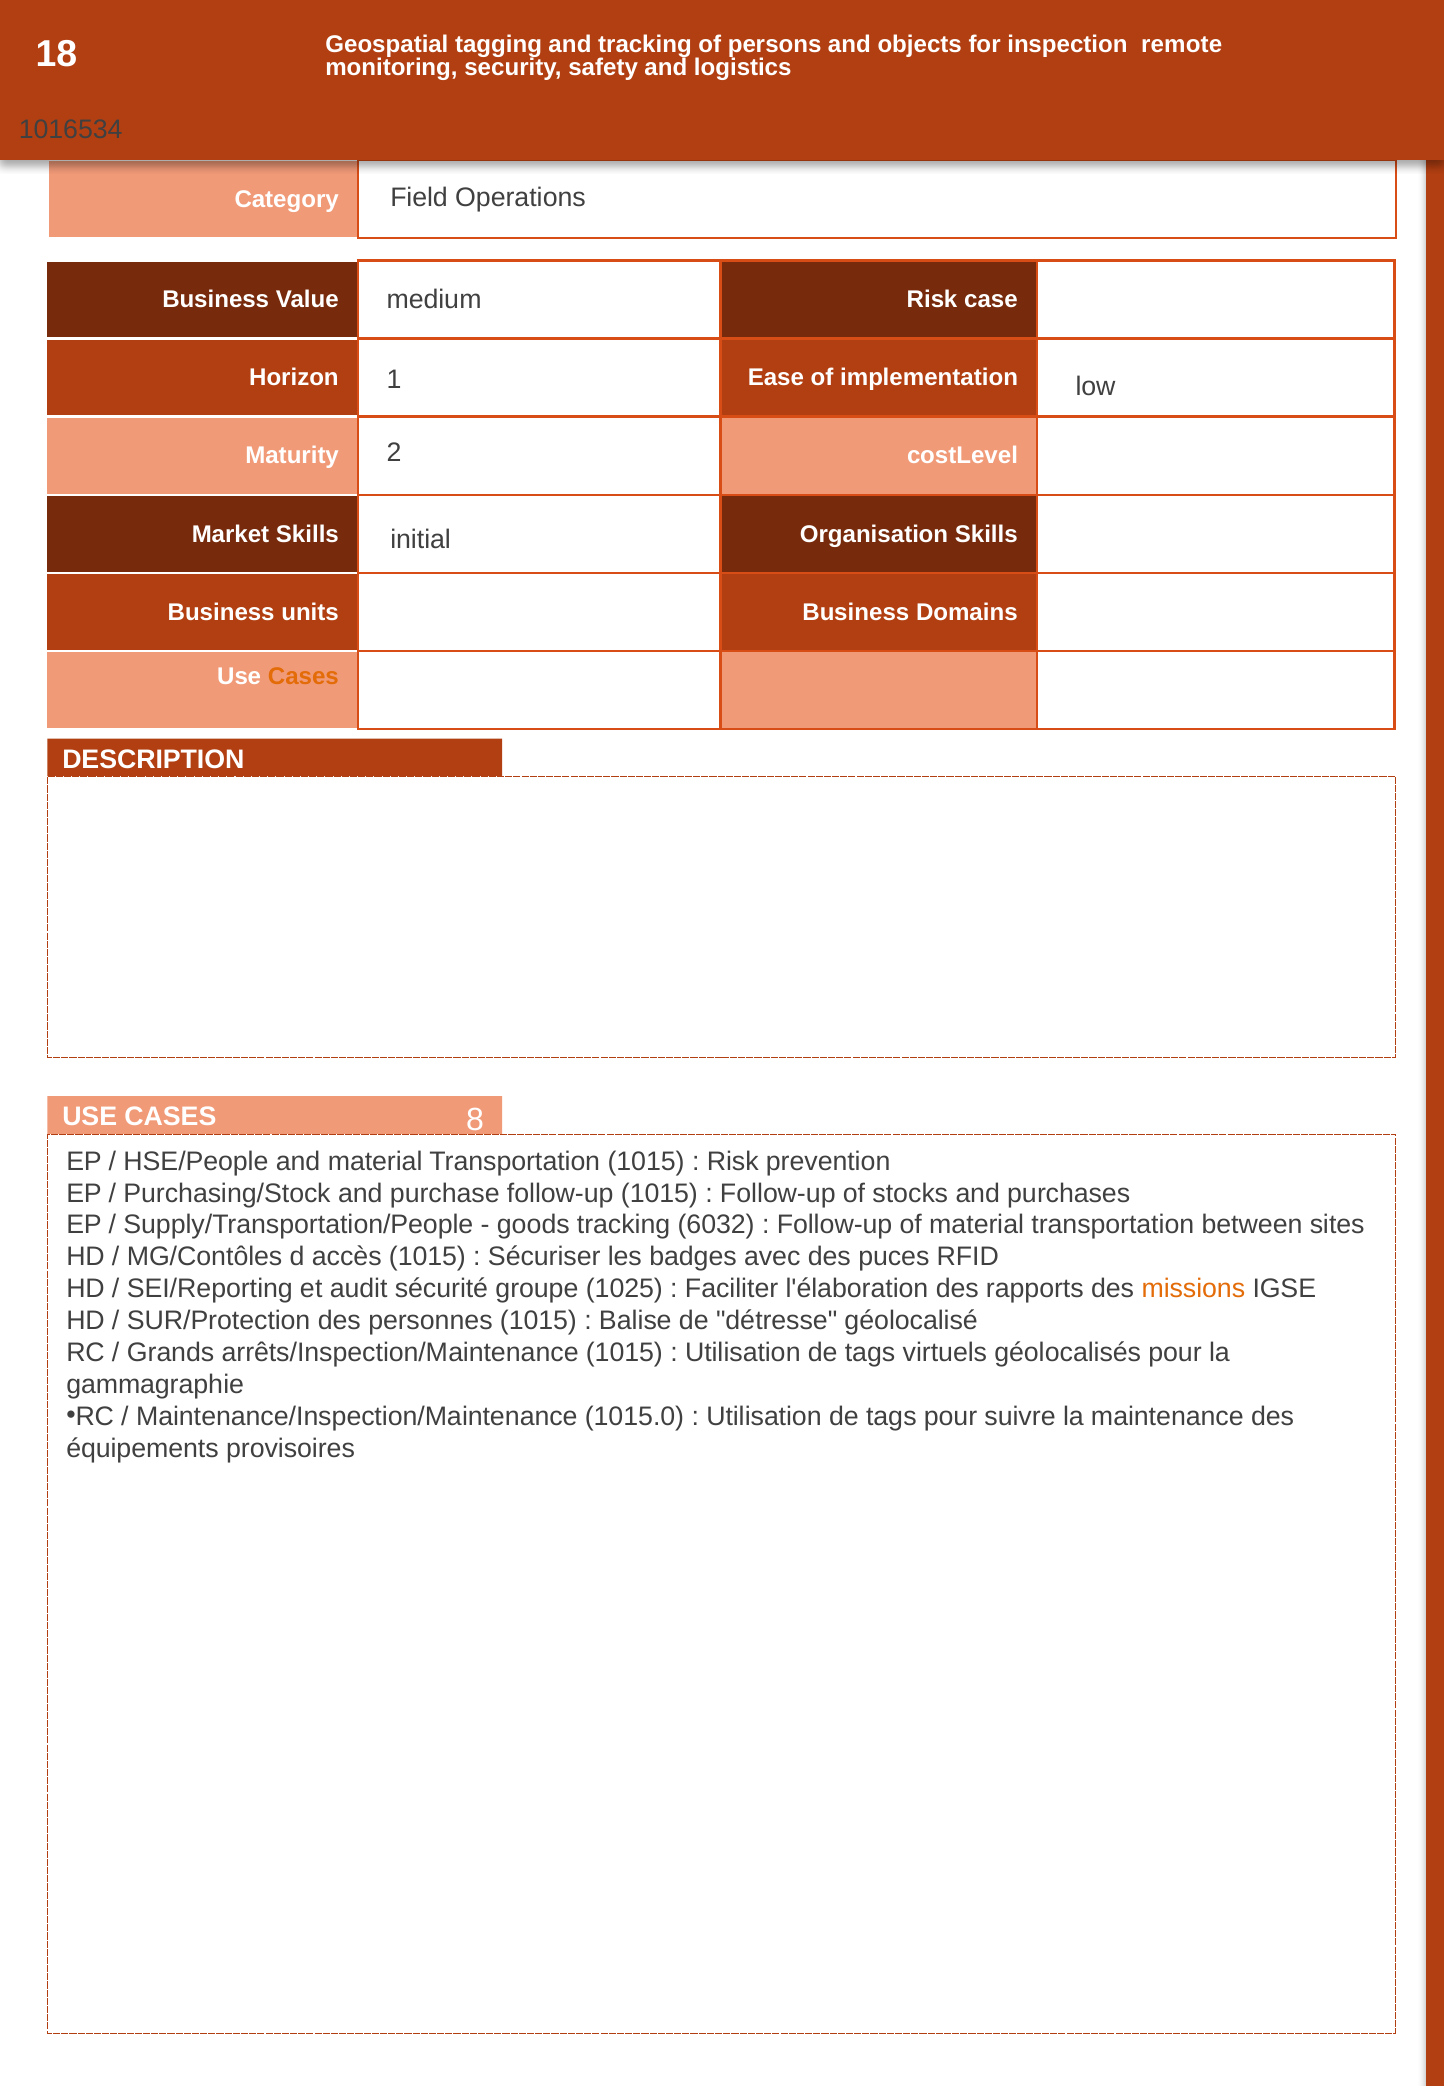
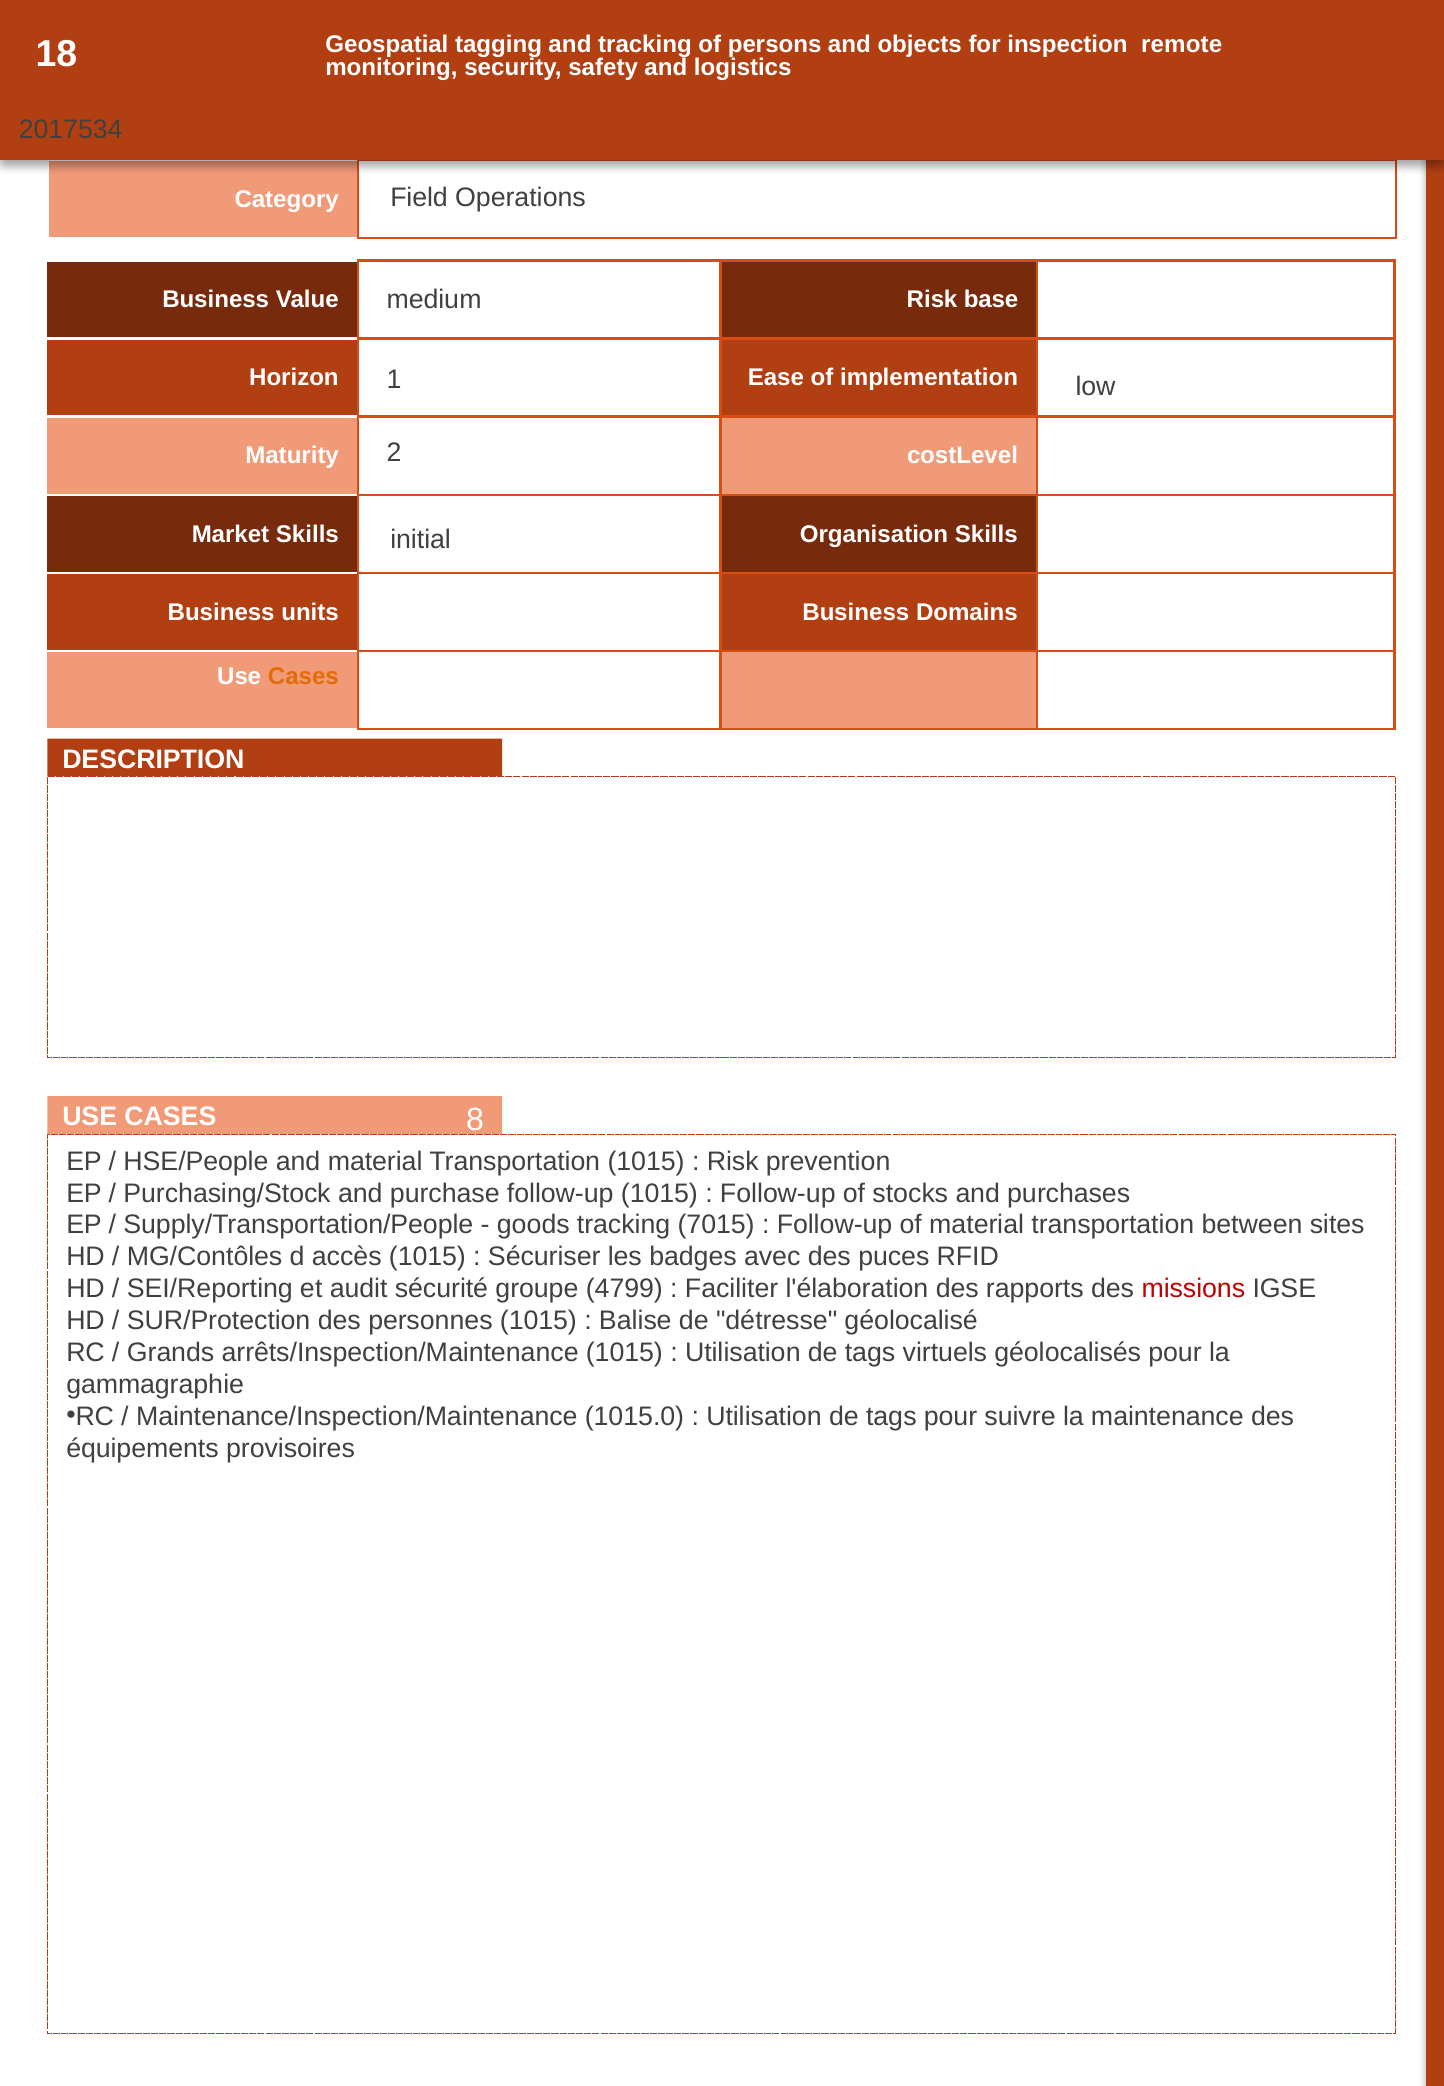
1016534: 1016534 -> 2017534 (71, 130)
case: case -> base (991, 300)
6032: 6032 -> 7015 (716, 1225)
1025: 1025 -> 4799 (624, 1289)
missions colour: orange -> red (1193, 1289)
